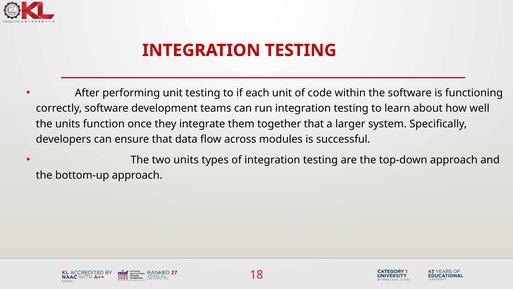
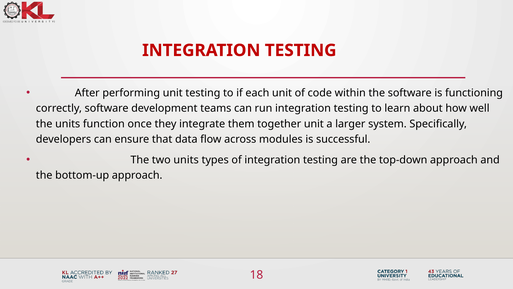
together that: that -> unit (314, 124)
